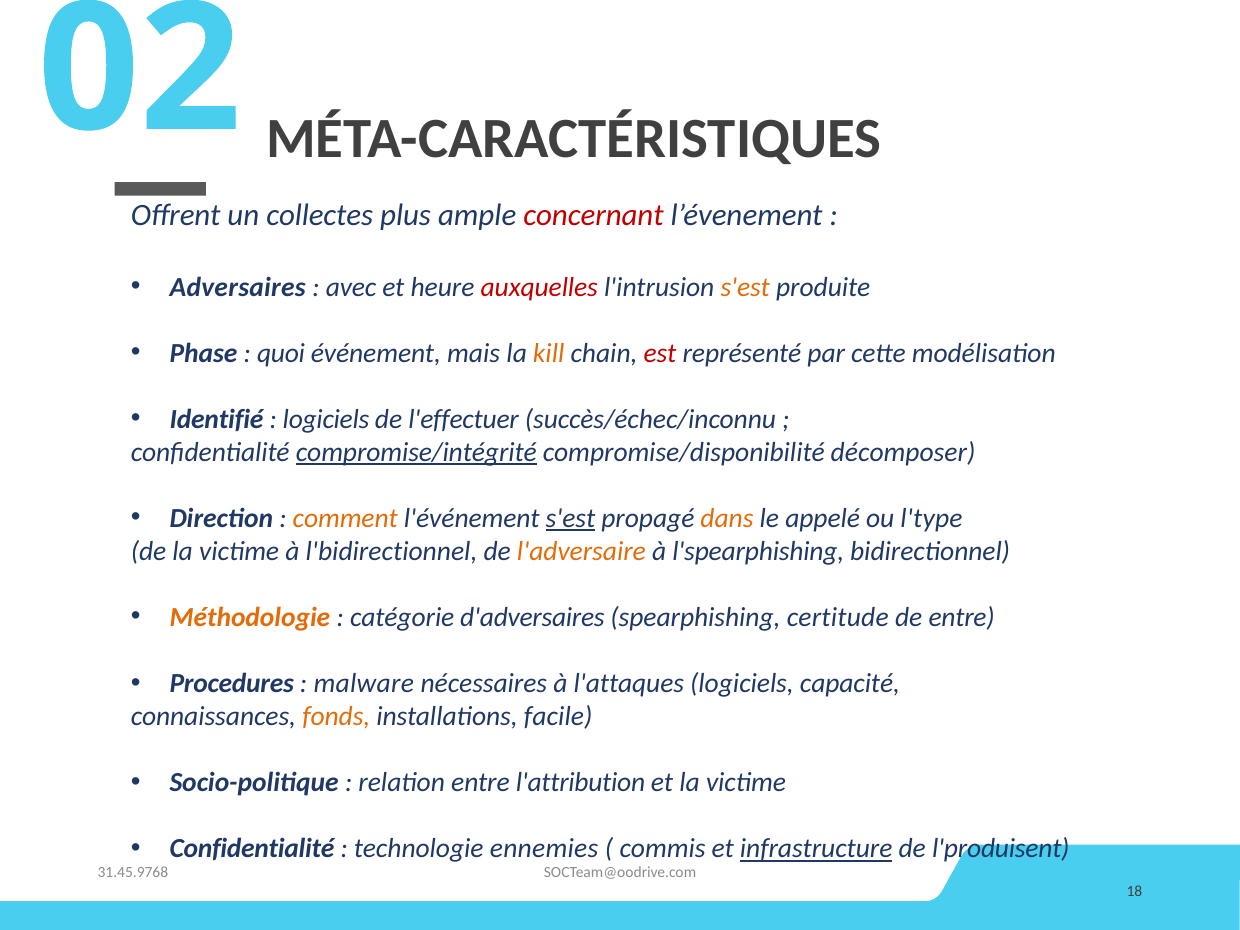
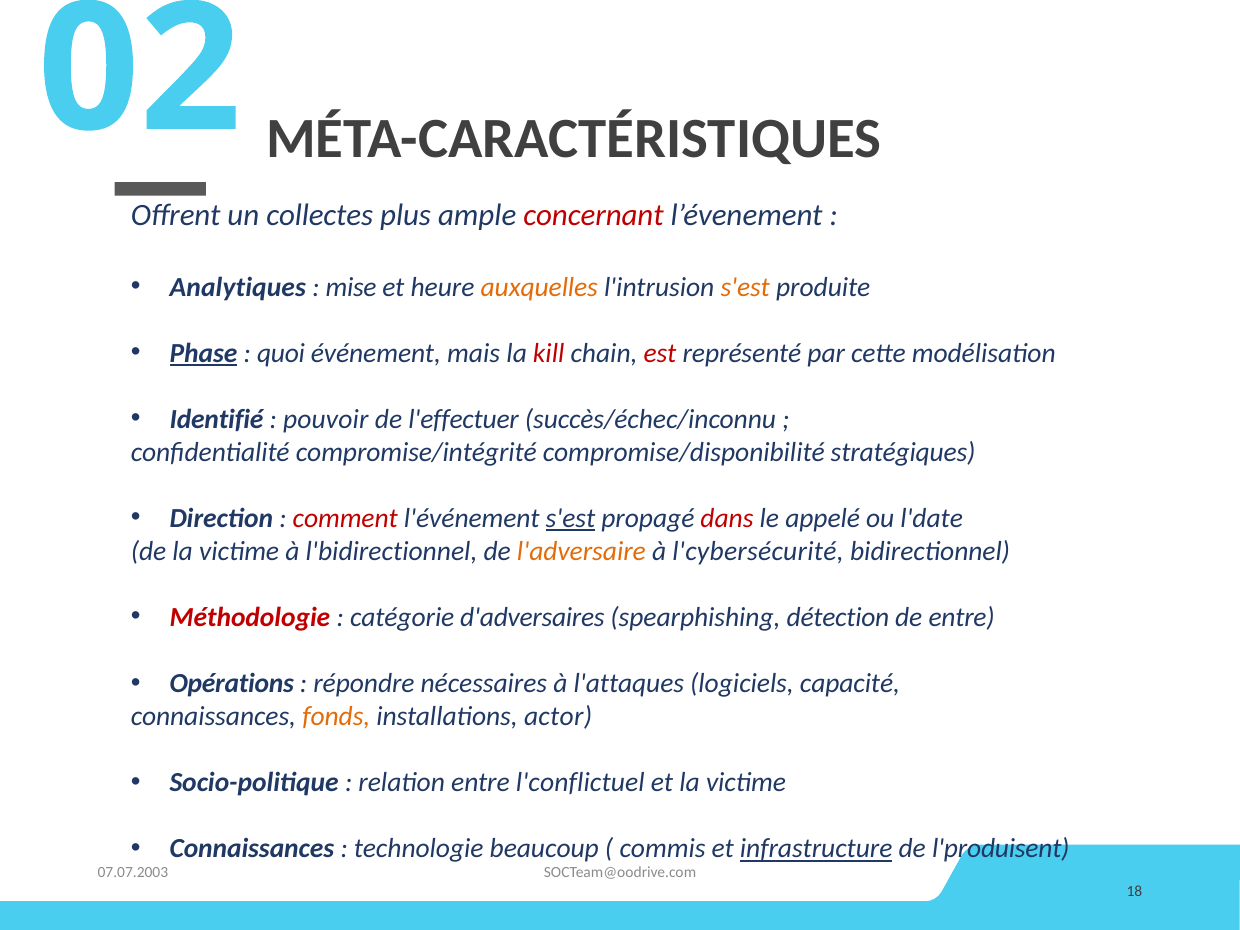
Adversaires: Adversaires -> Analytiques (238, 287)
avec: avec -> mise (351, 287)
auxquelles colour: red -> orange (539, 287)
Phase underline: none -> present (204, 353)
kill colour: orange -> red (549, 353)
logiciels: logiciels -> pouvoir (326, 419)
compromise/intégrité underline: present -> none (416, 452)
décomposer: décomposer -> stratégiques (903, 452)
comment colour: orange -> red (345, 518)
dans colour: orange -> red (727, 518)
l'type: l'type -> l'date (932, 518)
l'spearphishing: l'spearphishing -> l'cybersécurité (758, 551)
Méthodologie colour: orange -> red (250, 618)
certitude: certitude -> détection (838, 618)
Procedures: Procedures -> Opérations (232, 684)
malware: malware -> répondre (364, 684)
facile: facile -> actor (558, 717)
l'attribution: l'attribution -> l'conflictuel (580, 783)
Confidentialité: Confidentialité -> Connaissances (252, 849)
ennemies: ennemies -> beaucoup (544, 849)
31.45.9768: 31.45.9768 -> 07.07.2003 (133, 872)
